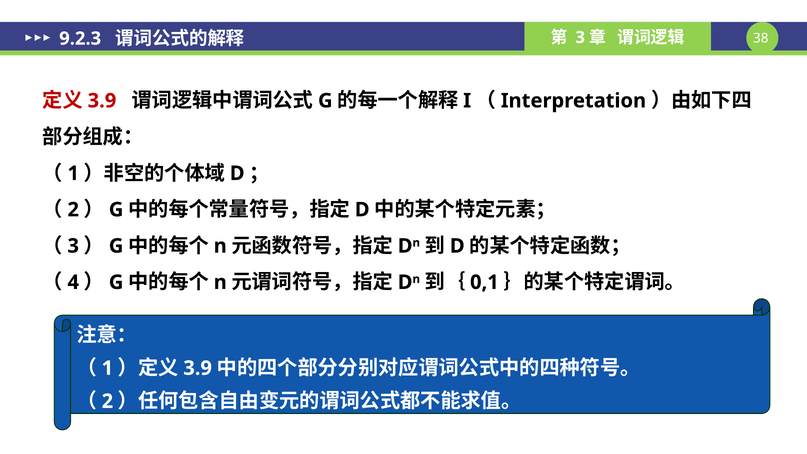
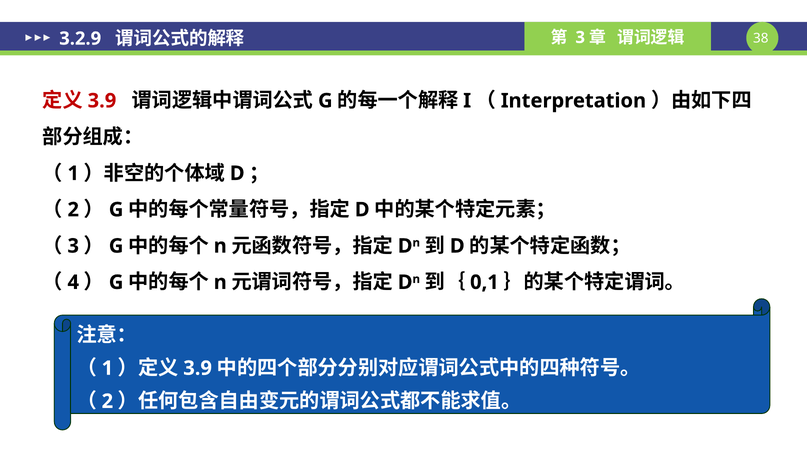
9.2.3: 9.2.3 -> 3.2.9 (80, 39)
